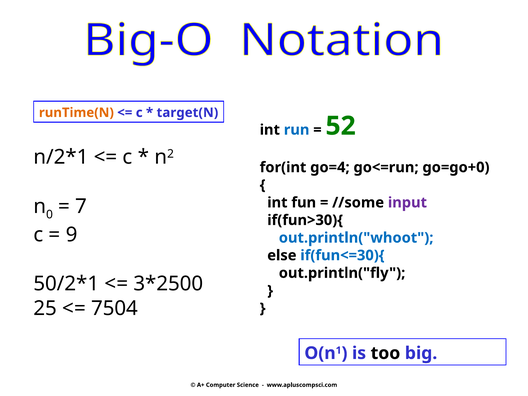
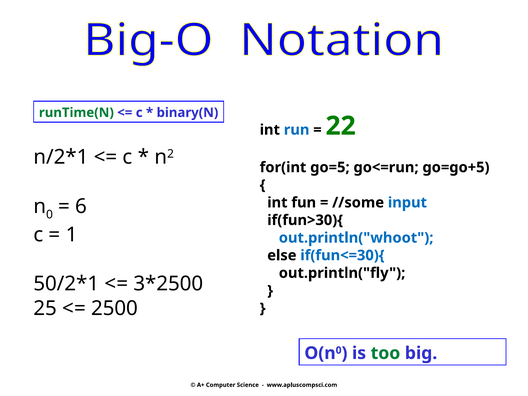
runTime(N colour: orange -> green (76, 113)
target(N: target(N -> binary(N (187, 113)
52: 52 -> 22 (341, 126)
go=4: go=4 -> go=5 (330, 167)
go=go+0: go=go+0 -> go=go+5 (456, 167)
input colour: purple -> blue (407, 203)
7: 7 -> 6 (81, 207)
9: 9 -> 1 (72, 235)
7504: 7504 -> 2500 (115, 309)
1: 1 -> 0 (339, 350)
too colour: black -> green (385, 353)
